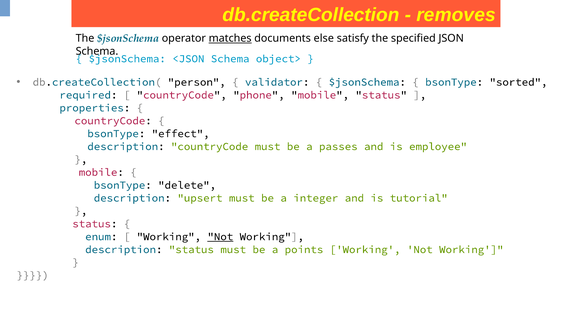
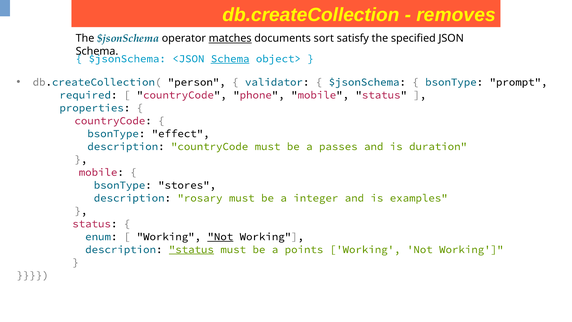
else: else -> sort (324, 38)
Schema underline: none -> present (230, 59)
sorted: sorted -> prompt (519, 82)
employee: employee -> duration (438, 146)
delete: delete -> stores (187, 185)
upsert: upsert -> rosary (200, 198)
tutorial: tutorial -> examples (419, 198)
status underline: none -> present (191, 249)
